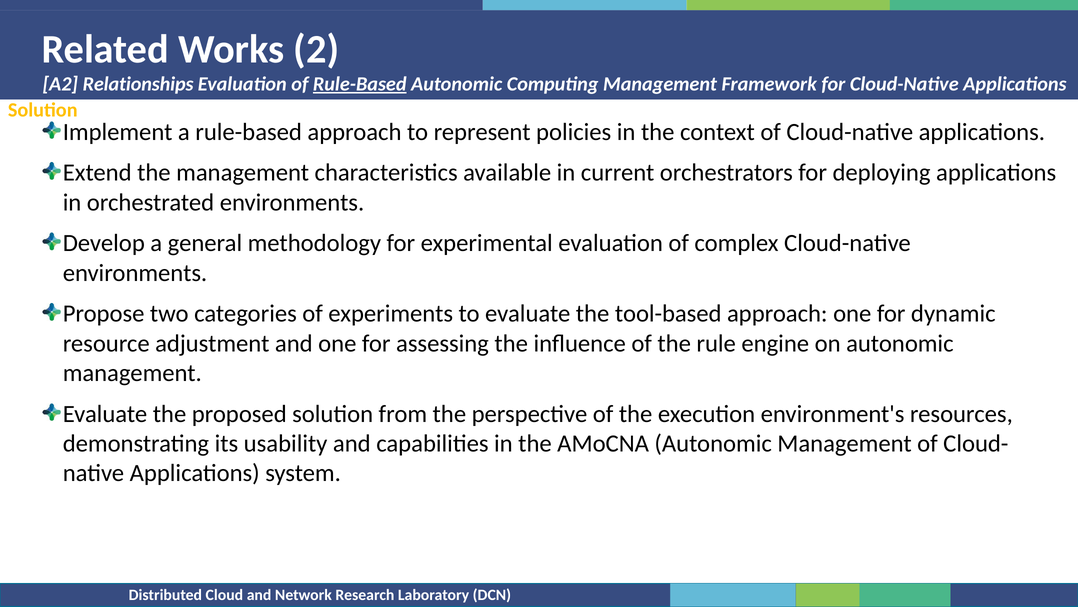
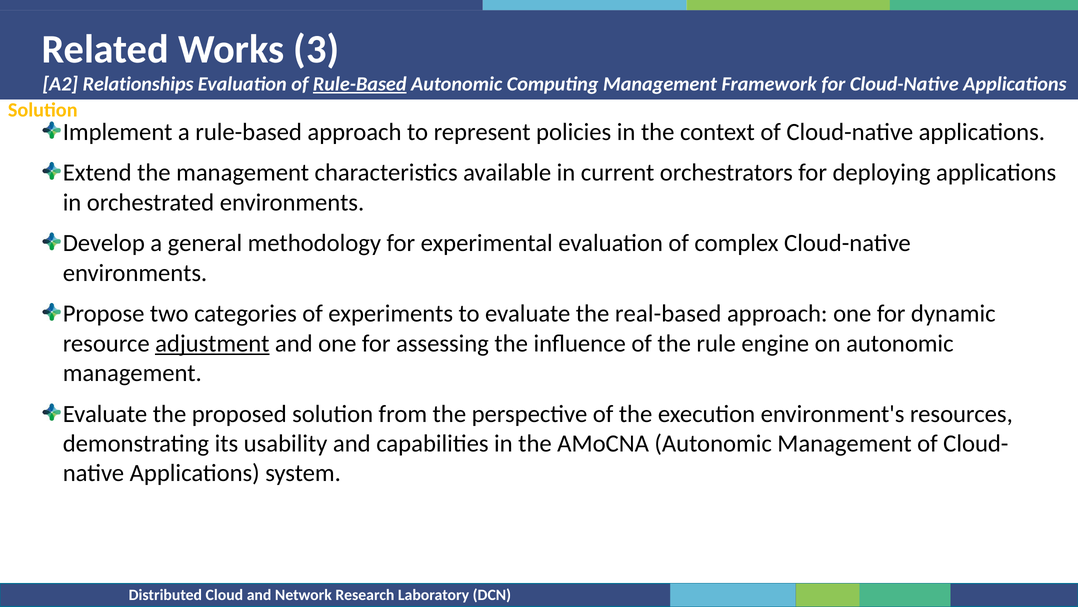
2: 2 -> 3 (316, 50)
tool-based: tool-based -> real-based (668, 313)
adjustment underline: none -> present (212, 343)
